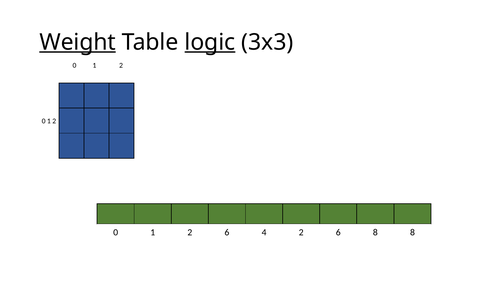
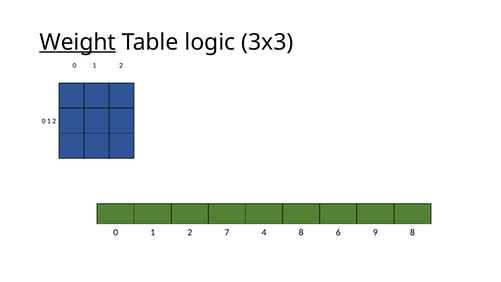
logic underline: present -> none (210, 42)
1 2 6: 6 -> 7 (227, 232)
4 2: 2 -> 8 (301, 232)
6 8: 8 -> 9 (375, 232)
